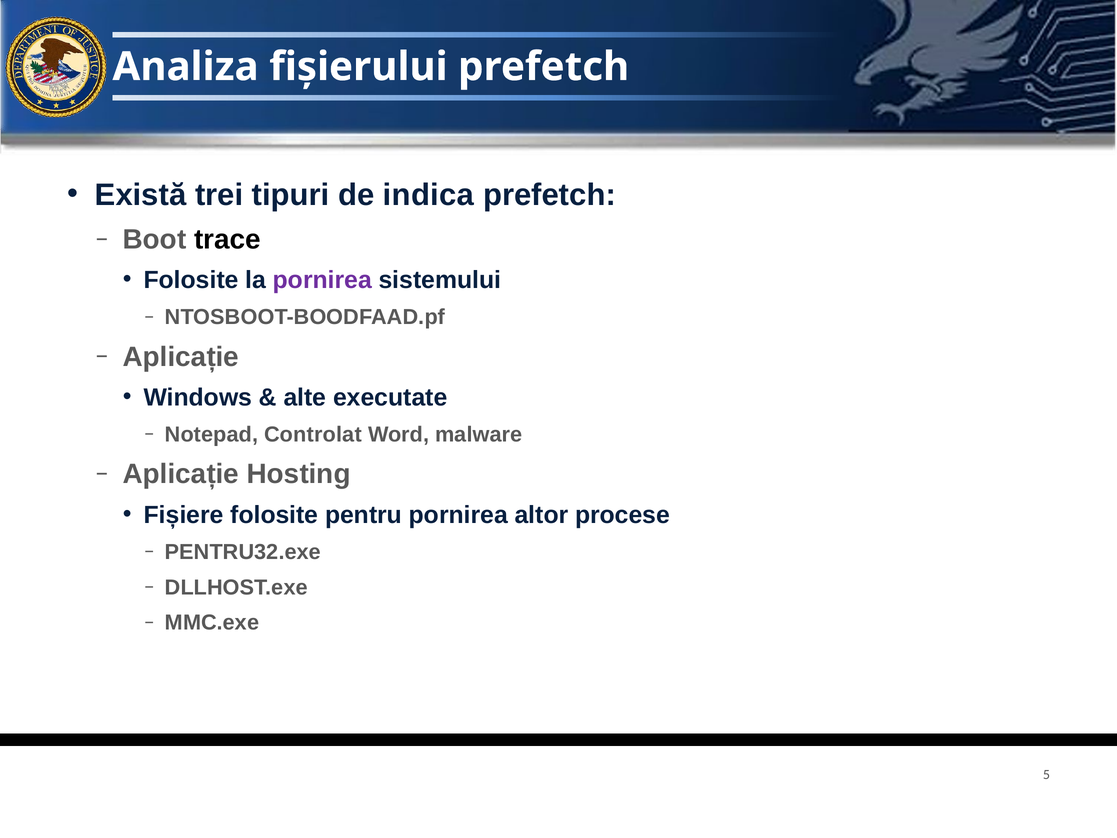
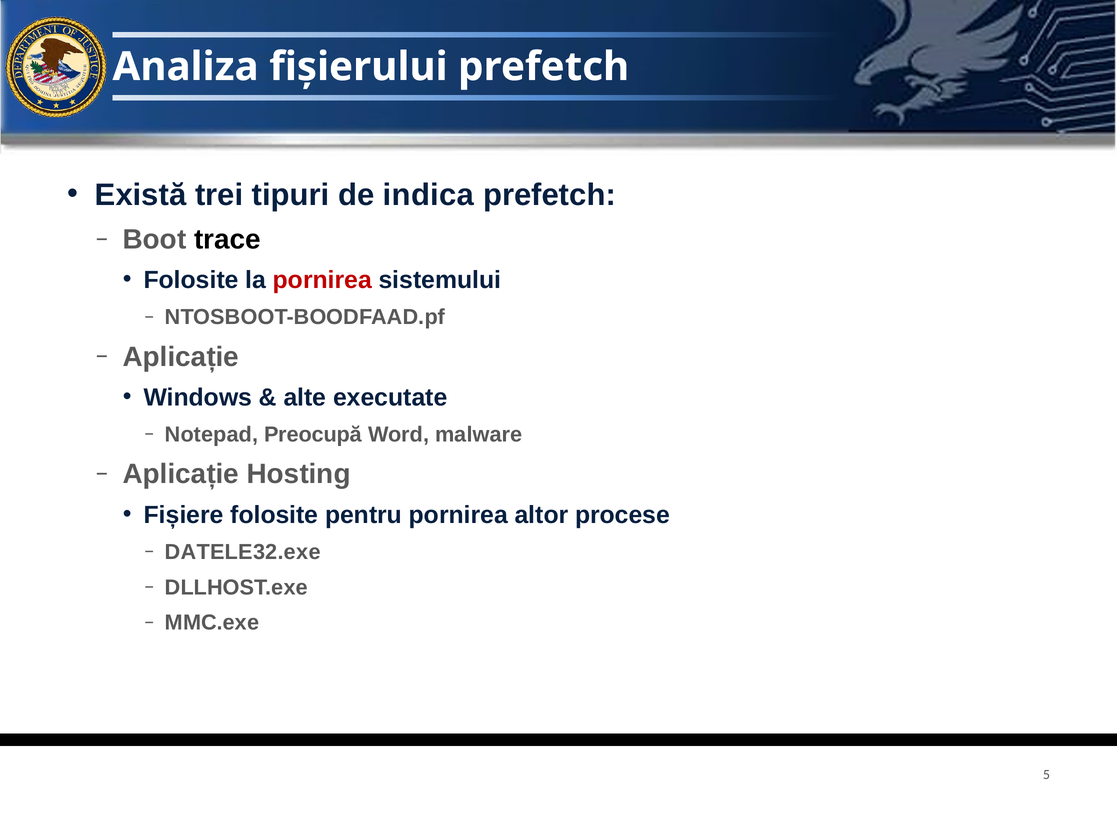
pornirea colour: purple -> red (322, 280)
Controlat: Controlat -> Preocupă (313, 434)
PENTRU32.exe: PENTRU32.exe -> DATELE32.exe (243, 552)
